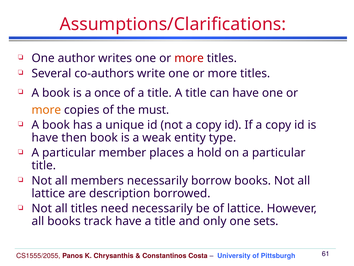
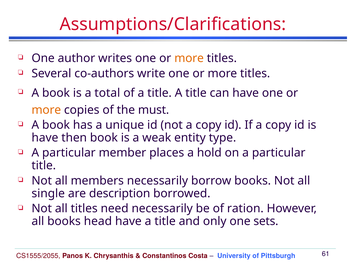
more colour: red -> orange (189, 58)
once: once -> total (107, 93)
lattice: lattice -> single (48, 193)
of lattice: lattice -> ration (245, 208)
track: track -> head (98, 221)
